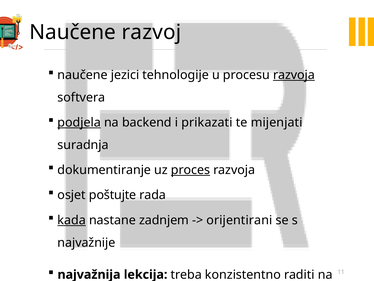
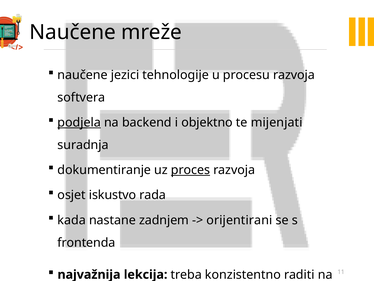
razvoj: razvoj -> mreže (152, 32)
razvoja underline: present -> none (294, 75)
prikazati: prikazati -> objektno (207, 122)
poštujte: poštujte -> iskustvo (113, 195)
kada underline: present -> none (72, 220)
najvažnije: najvažnije -> frontenda (86, 242)
